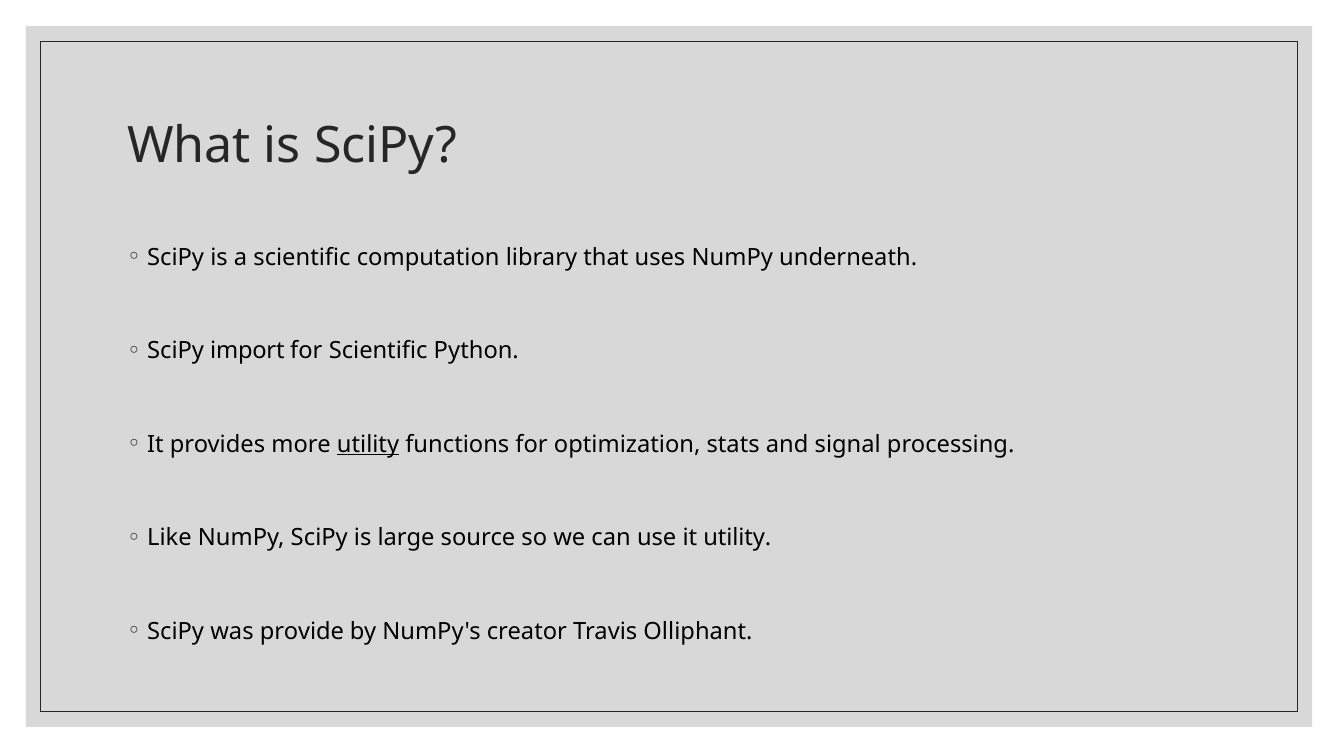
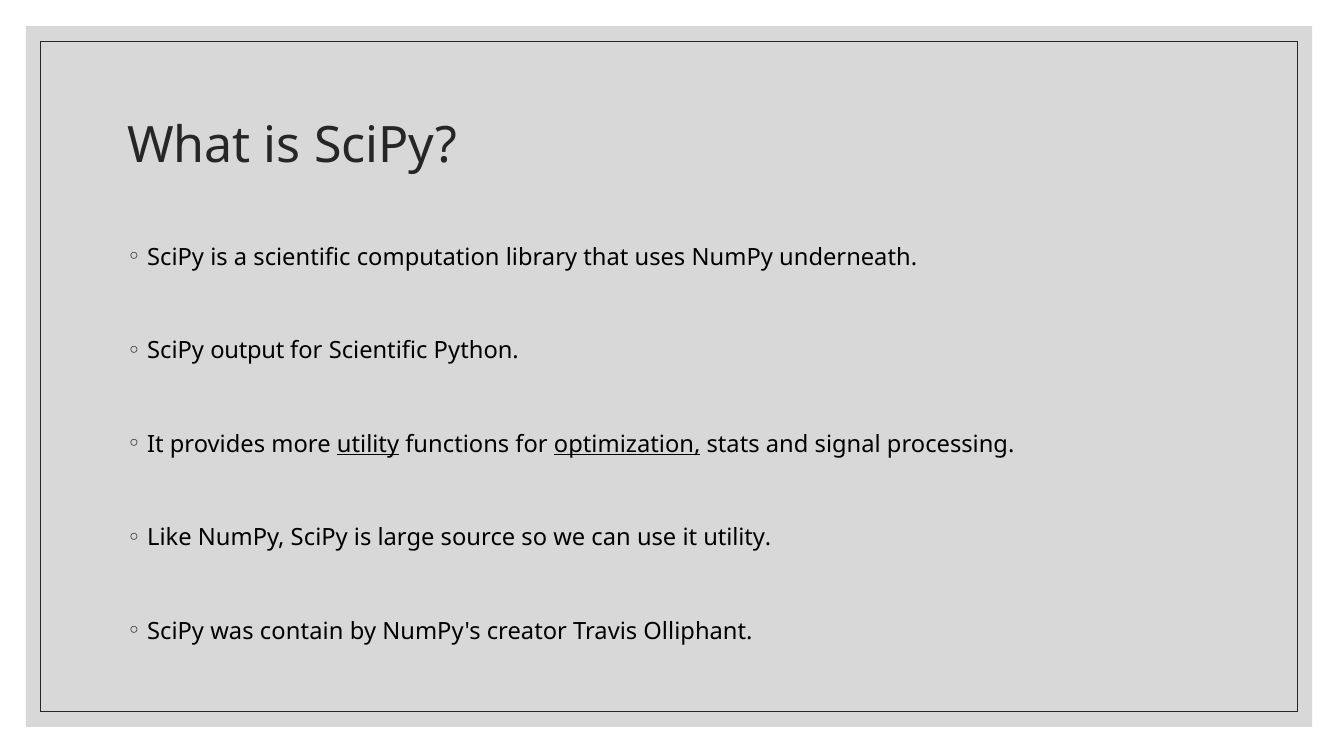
import: import -> output (247, 351)
optimization underline: none -> present (627, 444)
provide: provide -> contain (302, 631)
